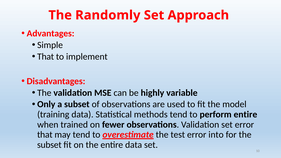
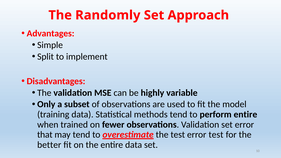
That: That -> Split (46, 57)
error into: into -> test (216, 135)
subset: subset -> better (49, 145)
